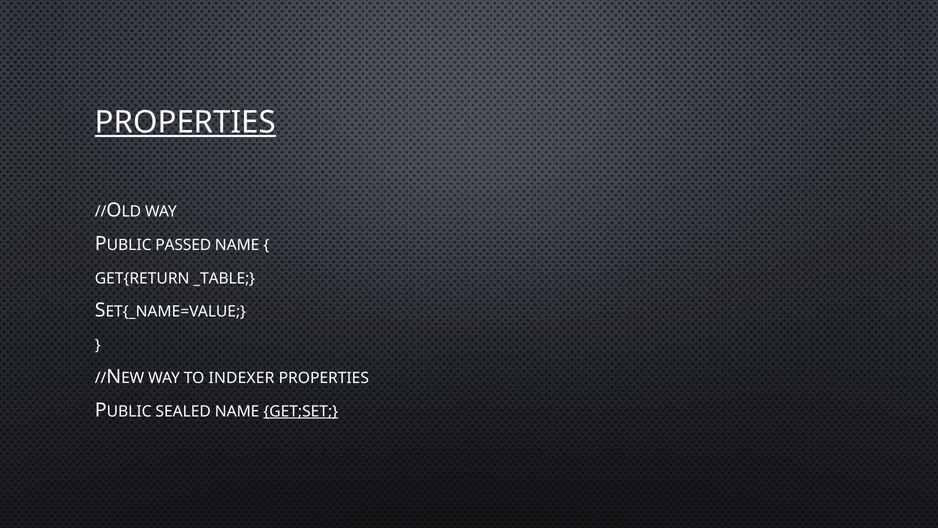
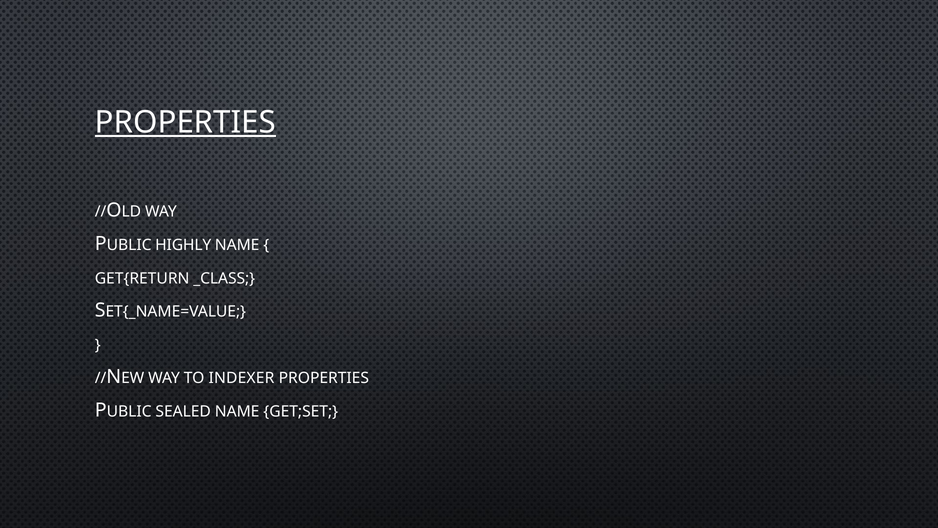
PASSED: PASSED -> HIGHLY (183, 245)
_TABLE: _TABLE -> _CLASS (224, 278)
GET;SET underline: present -> none (301, 411)
